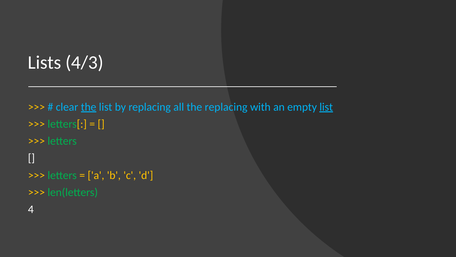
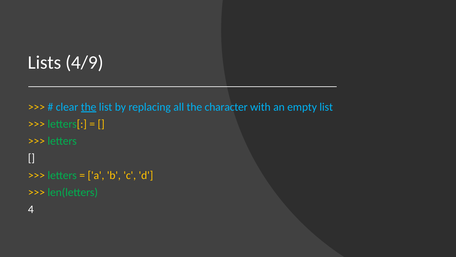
4/3: 4/3 -> 4/9 (84, 62)
the replacing: replacing -> character (226, 107)
list underline: present -> none (326, 107)
